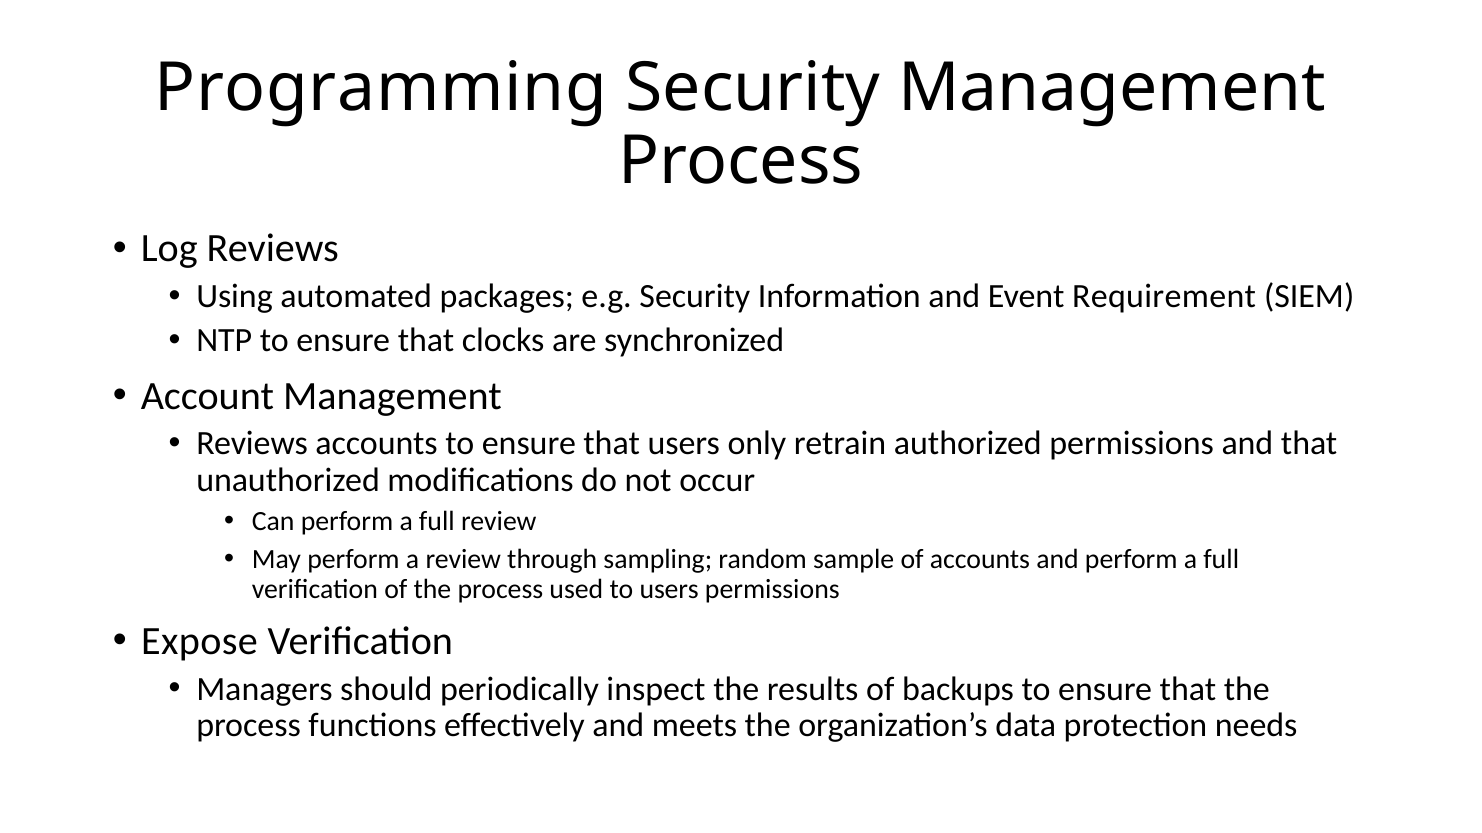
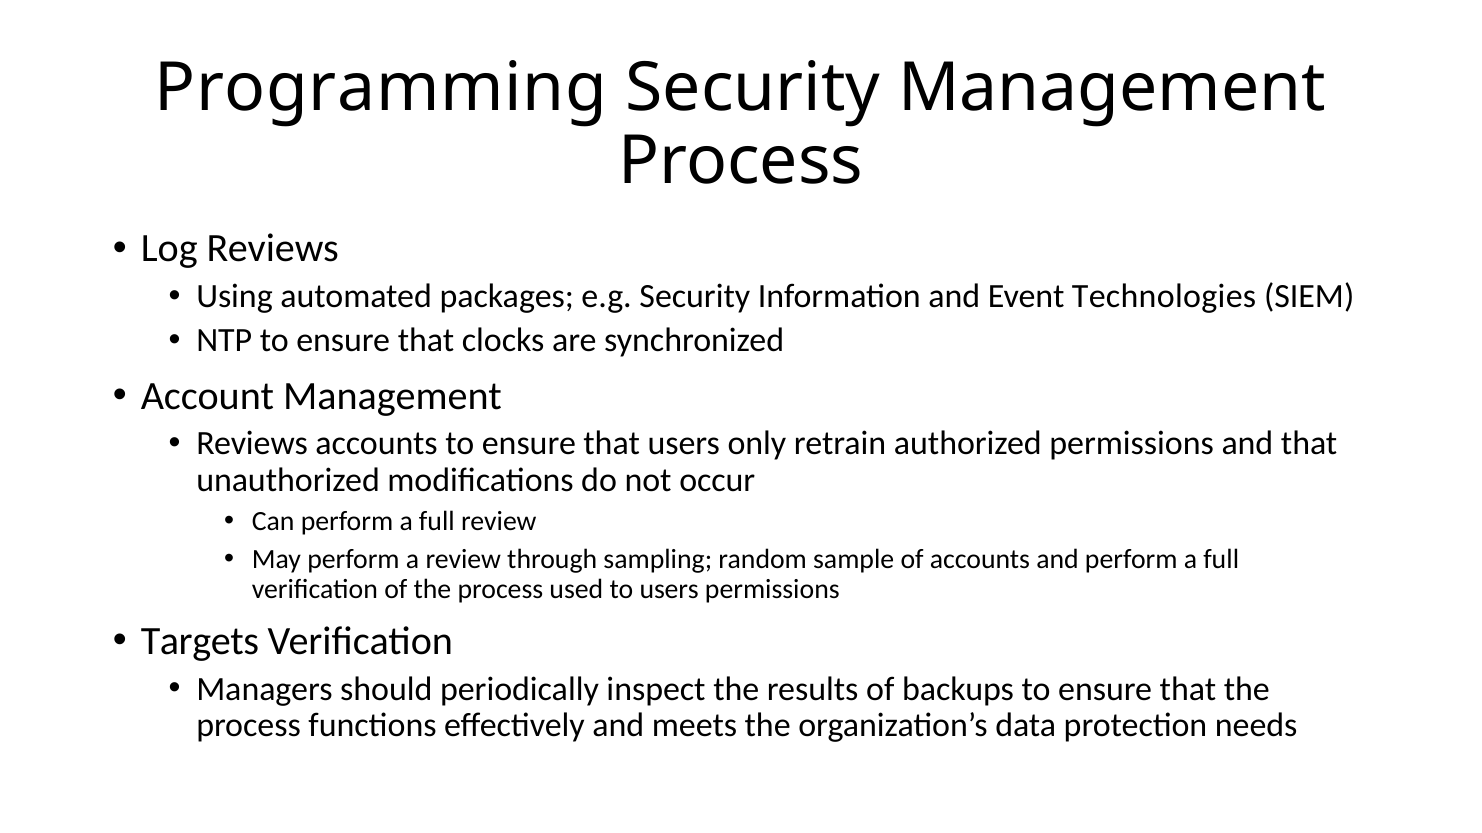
Requirement: Requirement -> Technologies (1164, 297)
Expose: Expose -> Targets (200, 642)
